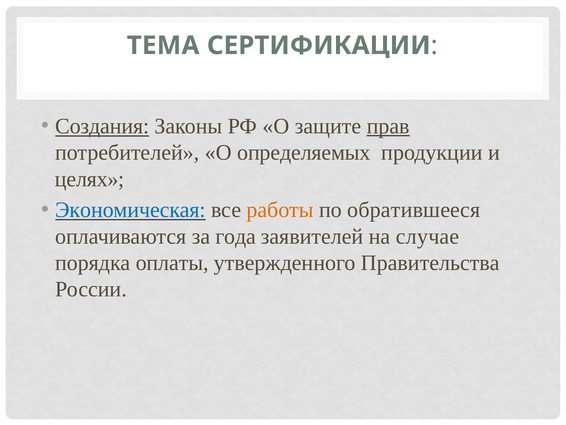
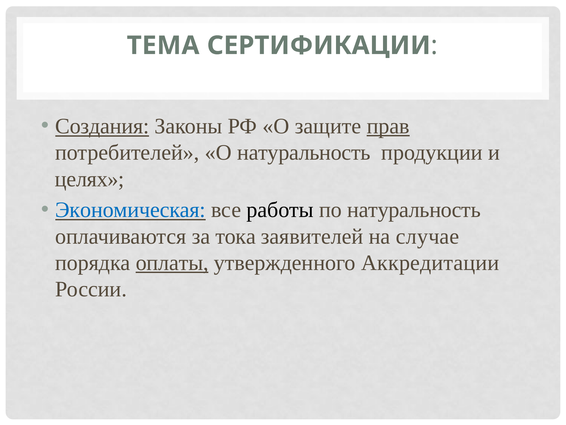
О определяемых: определяемых -> натуральность (304, 152)
работы colour: orange -> black (280, 210)
по обратившееся: обратившееся -> натуральность (414, 210)
года: года -> тока (236, 236)
оплаты underline: none -> present (172, 263)
Правительства: Правительства -> Аккредитации (430, 263)
